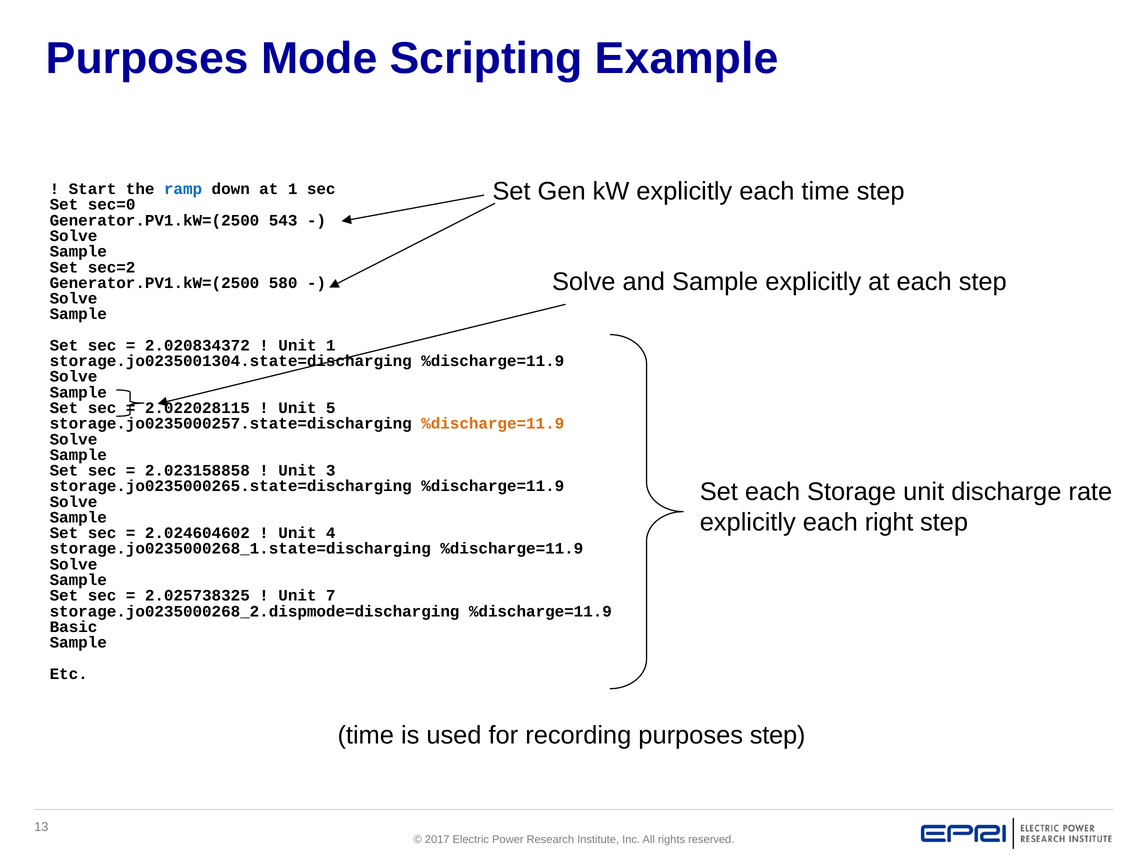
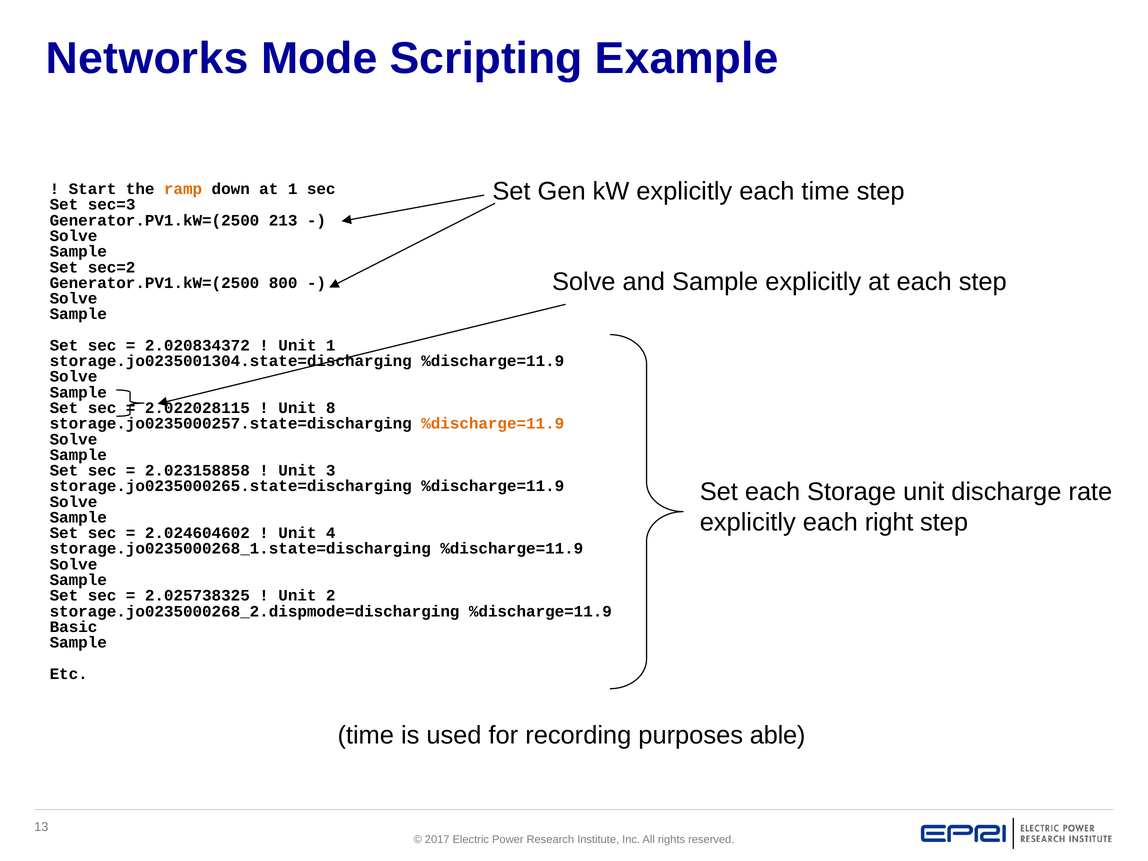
Purposes: Purposes -> Networks (147, 59)
ramp colour: blue -> orange (183, 189)
sec=0: sec=0 -> sec=3 (112, 205)
543: 543 -> 213 (283, 220)
580: 580 -> 800 (283, 283)
5: 5 -> 8 (331, 408)
7: 7 -> 2 (331, 596)
purposes step: step -> able (778, 735)
